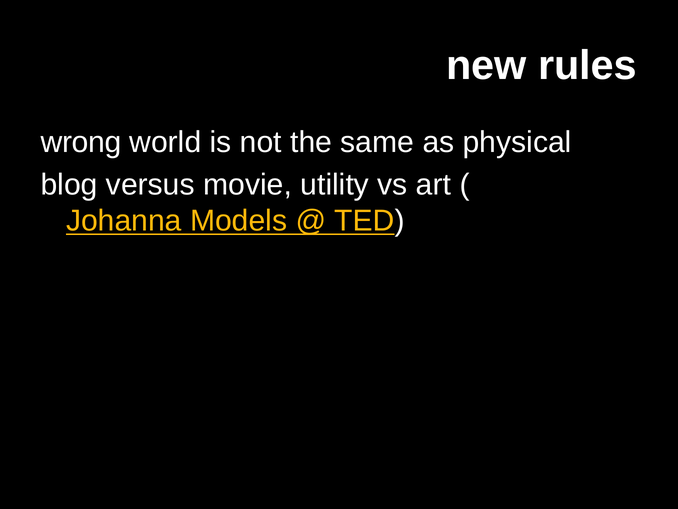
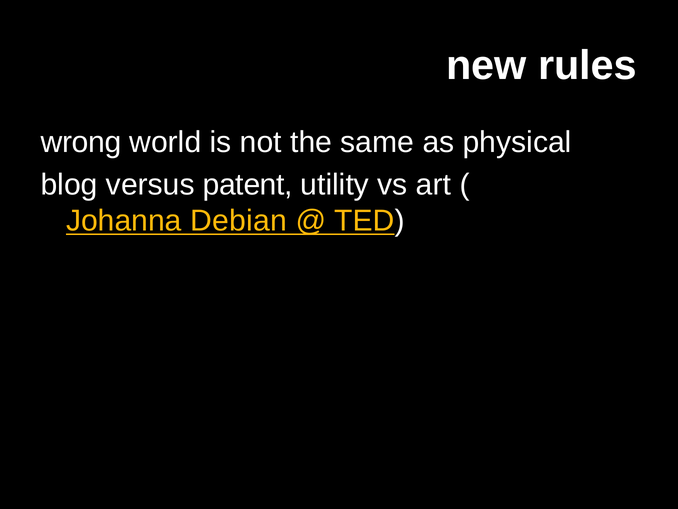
movie: movie -> patent (248, 184)
Models: Models -> Debian (239, 221)
